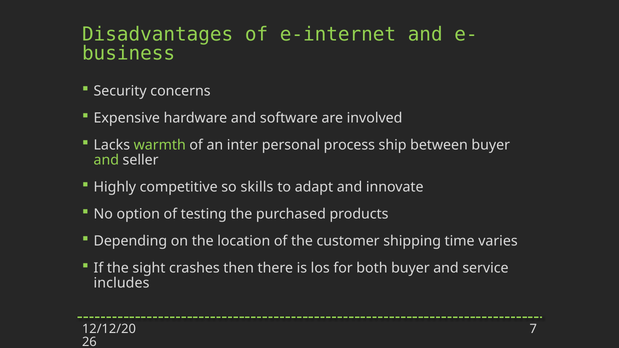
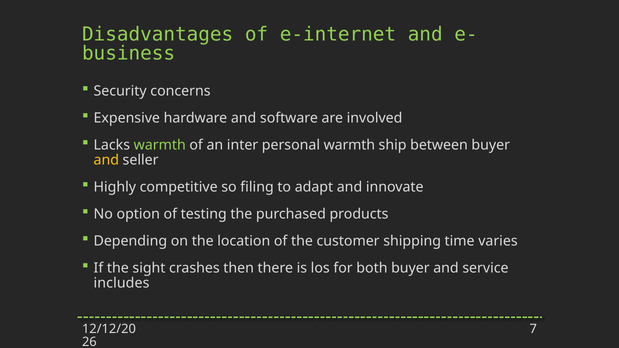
personal process: process -> warmth (349, 145)
and colour: light green -> yellow (106, 160)
skills: skills -> filing (257, 187)
